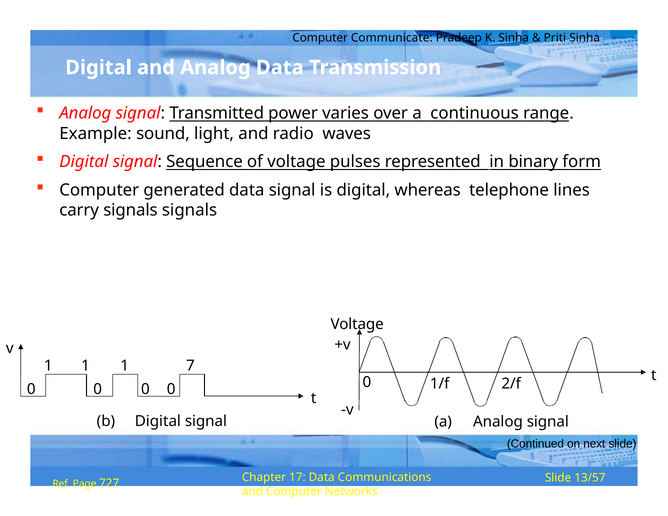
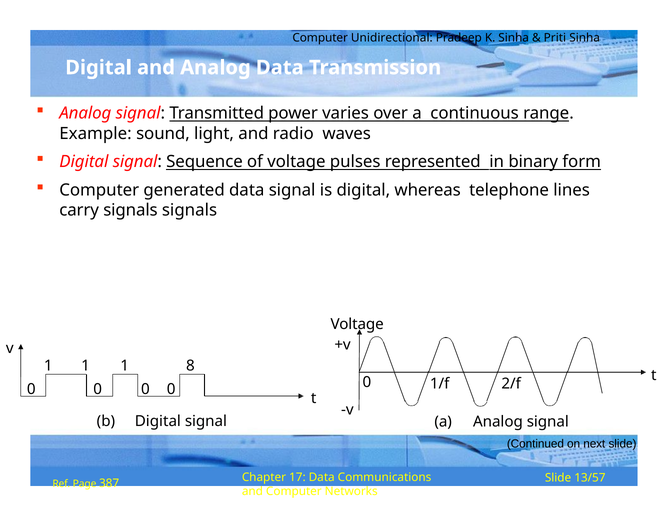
Communicate: Communicate -> Unidirectional (392, 38)
7: 7 -> 8 (190, 366)
727: 727 -> 387 (109, 484)
